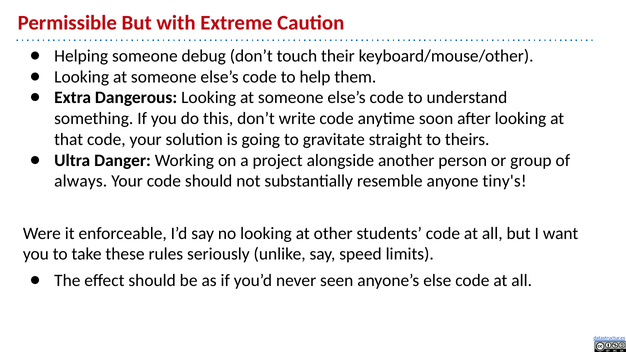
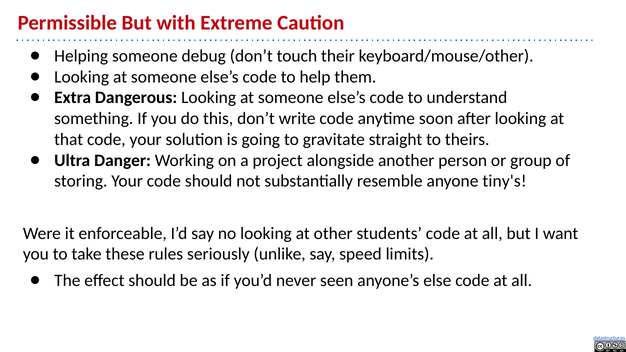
always: always -> storing (81, 181)
